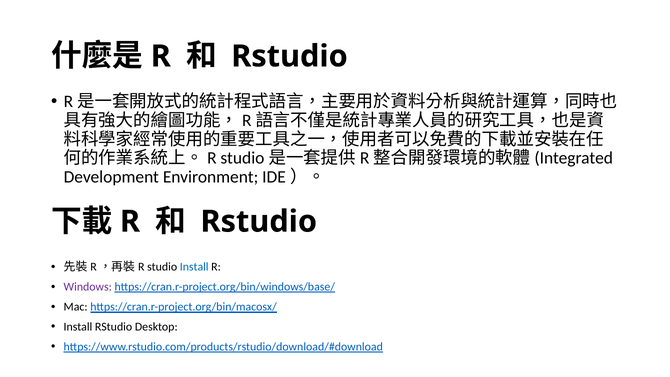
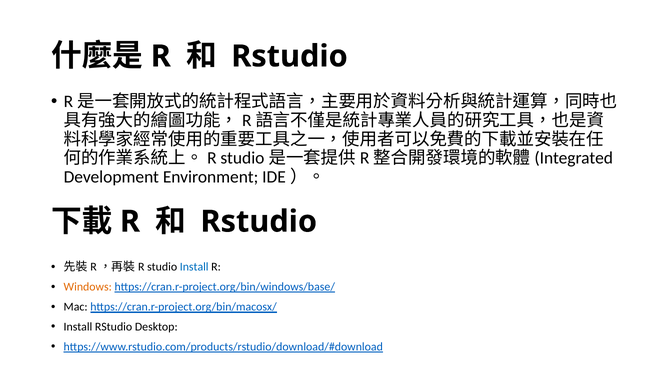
Windows colour: purple -> orange (88, 287)
